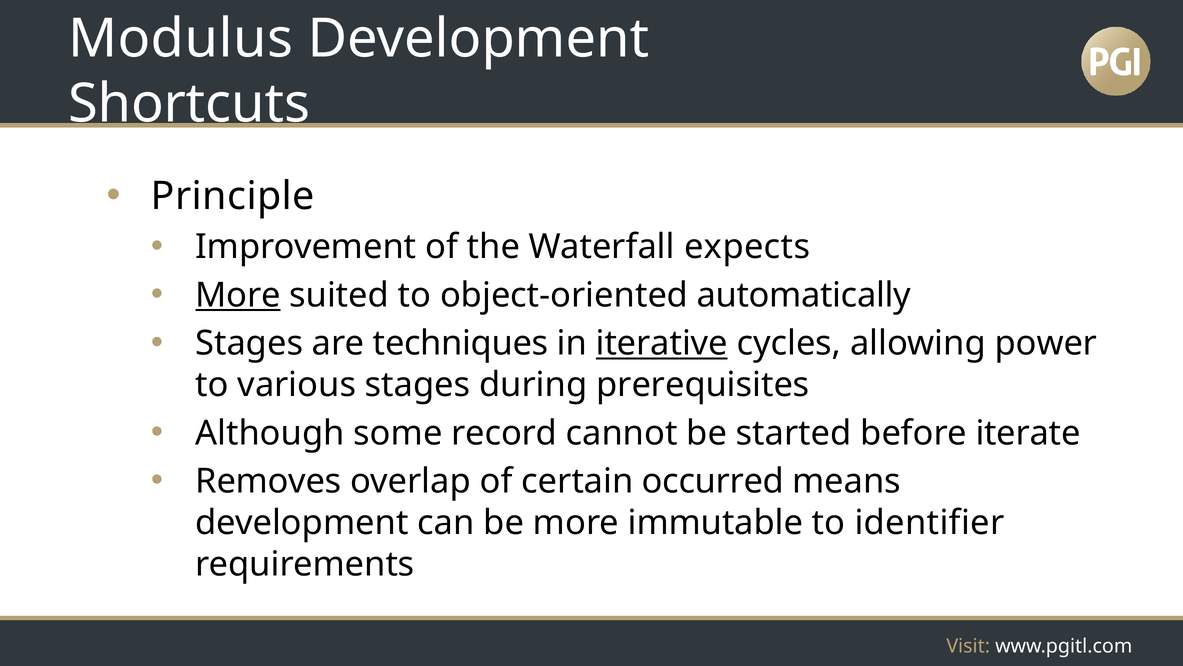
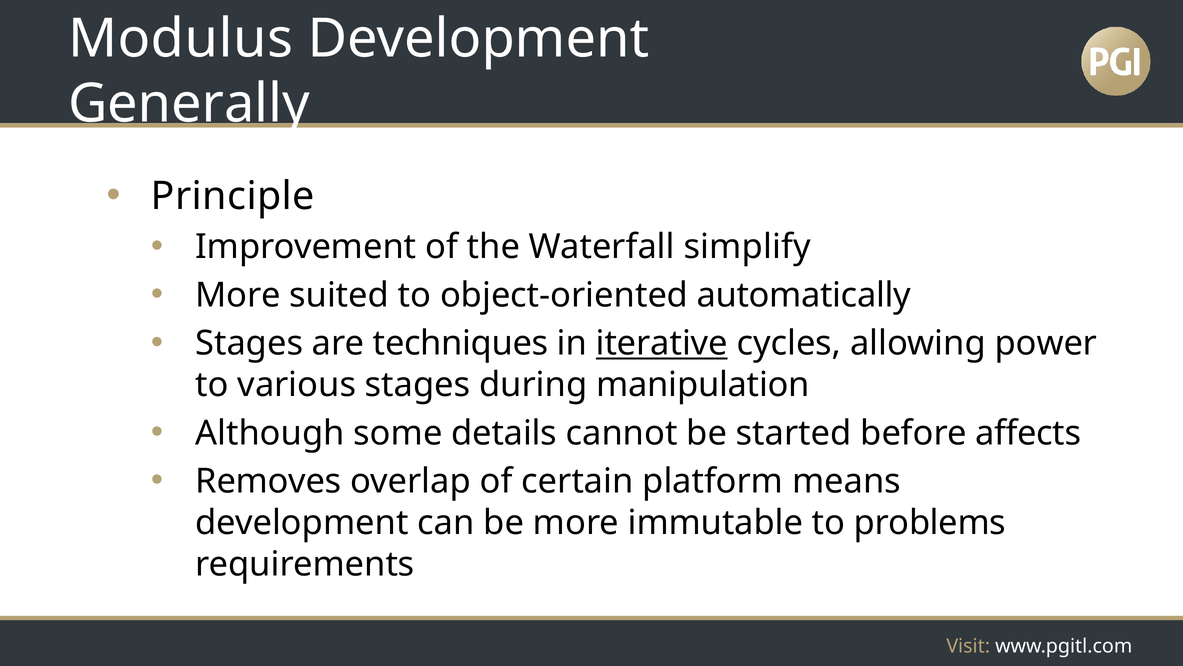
Shortcuts: Shortcuts -> Generally (189, 104)
expects: expects -> simplify (747, 247)
More underline: present -> none (238, 295)
prerequisites: prerequisites -> manipulation (703, 385)
record: record -> details (504, 433)
iterate: iterate -> affects (1028, 433)
occurred: occurred -> platform (713, 481)
identifier: identifier -> problems (930, 522)
